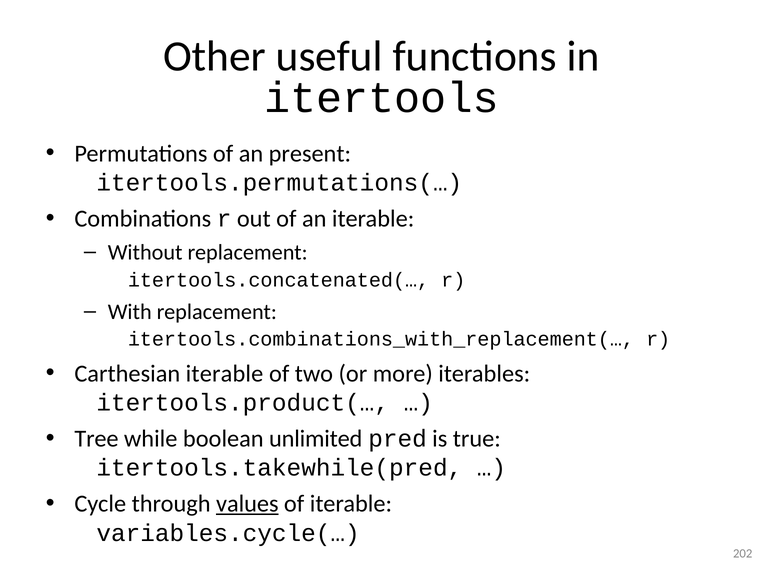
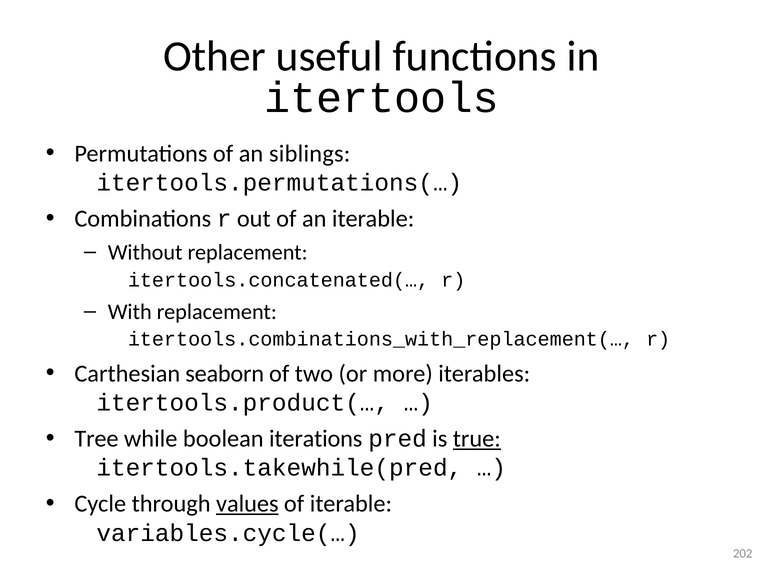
present: present -> siblings (310, 154)
Carthesian iterable: iterable -> seaborn (225, 374)
unlimited: unlimited -> iterations (316, 439)
true underline: none -> present (477, 439)
